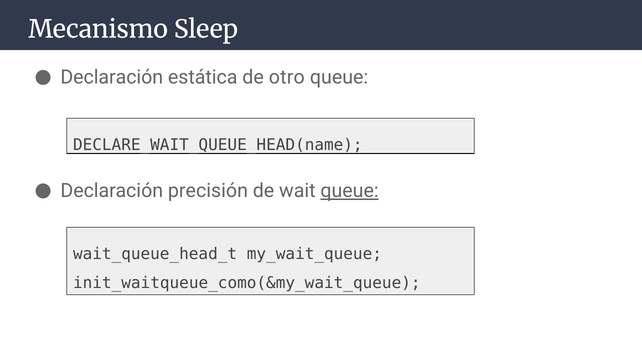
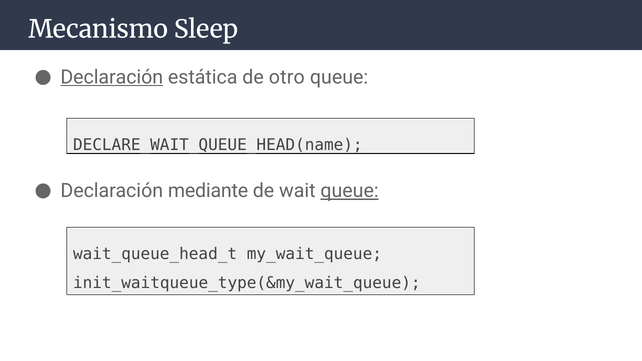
Declaración underline: none -> present (112, 77)
precisión: precisión -> mediante (208, 191)
init_waitqueue_como(&my_wait_queue: init_waitqueue_como(&my_wait_queue -> init_waitqueue_type(&my_wait_queue (247, 283)
